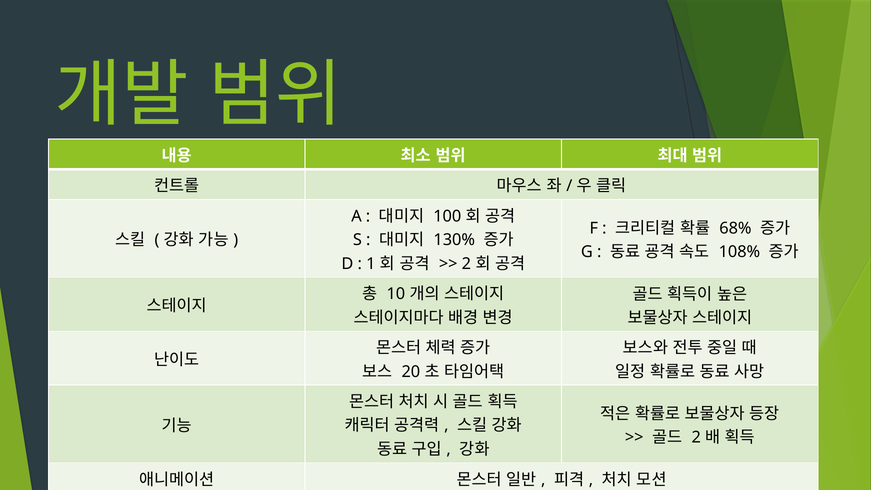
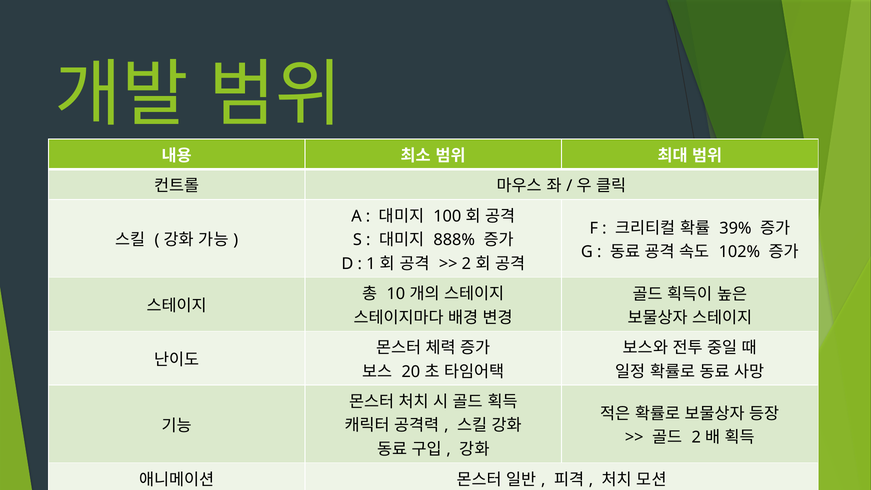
68%: 68% -> 39% (735, 228)
130%: 130% -> 888% (454, 240)
108%: 108% -> 102% (739, 252)
